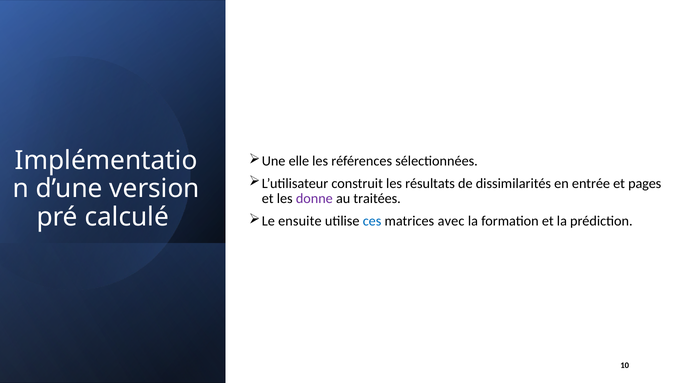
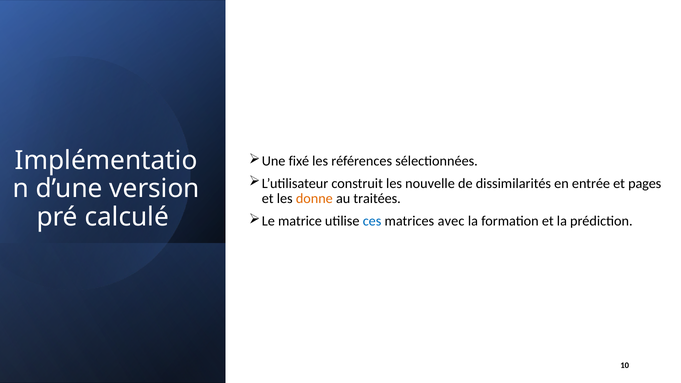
elle: elle -> fixé (299, 161)
résultats: résultats -> nouvelle (430, 183)
donne colour: purple -> orange (314, 199)
ensuite: ensuite -> matrice (300, 221)
